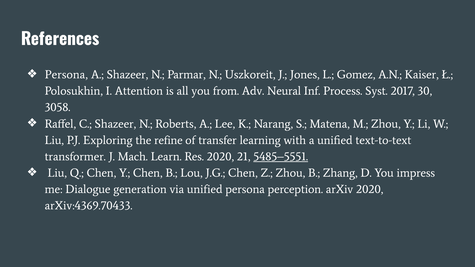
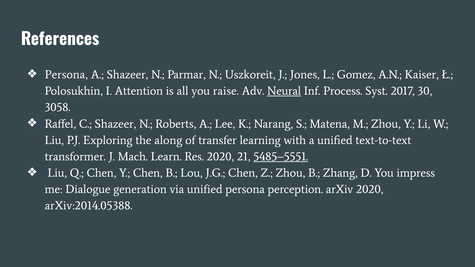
from: from -> raise (226, 91)
Neural underline: none -> present (284, 91)
refine: refine -> along (168, 140)
arXiv:4369.70433: arXiv:4369.70433 -> arXiv:2014.05388 (89, 206)
